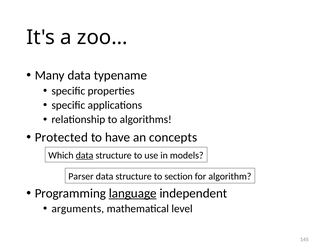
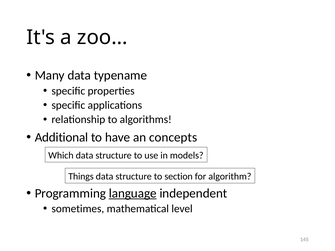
Protected: Protected -> Additional (61, 137)
data underline: present -> none (85, 156)
Parser: Parser -> Things (81, 176)
arguments: arguments -> sometimes (78, 209)
